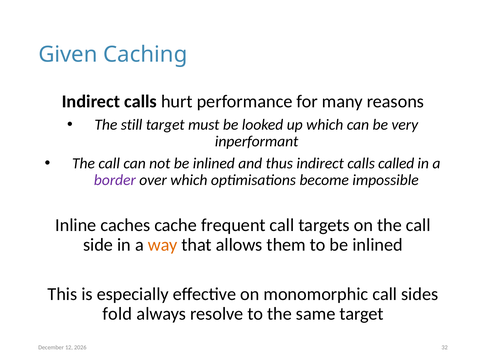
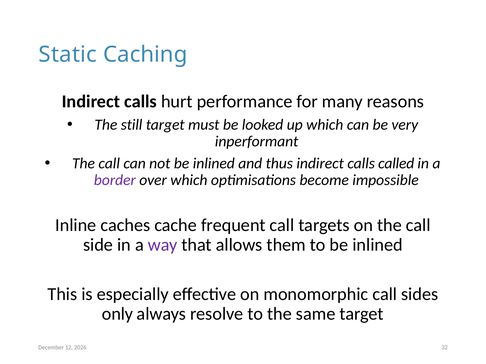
Given: Given -> Static (68, 54)
way colour: orange -> purple (163, 245)
fold: fold -> only (117, 314)
